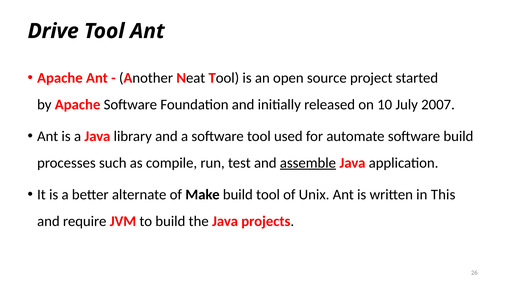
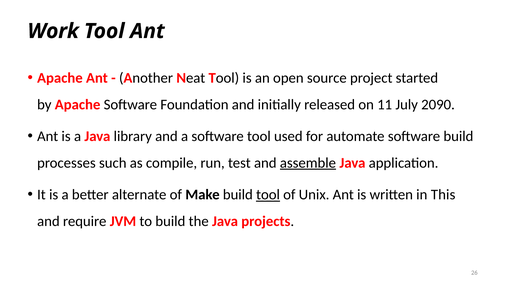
Drive: Drive -> Work (53, 31)
10: 10 -> 11 (385, 104)
2007: 2007 -> 2090 (438, 104)
tool underline: none -> present (268, 194)
